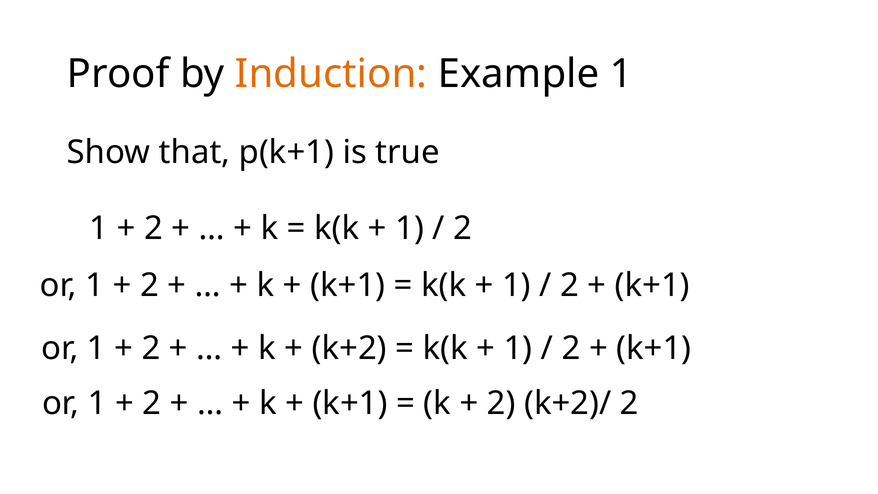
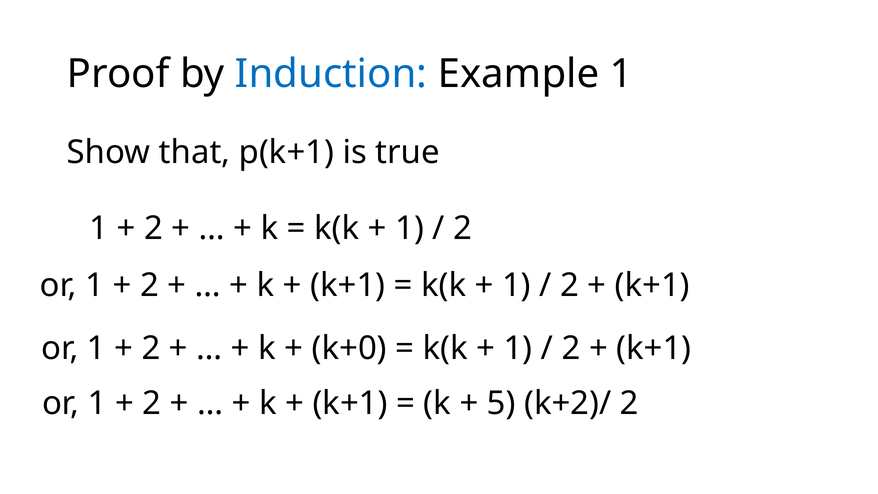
Induction colour: orange -> blue (331, 74)
k+2: k+2 -> k+0 (349, 348)
2: 2 -> 5 (501, 403)
